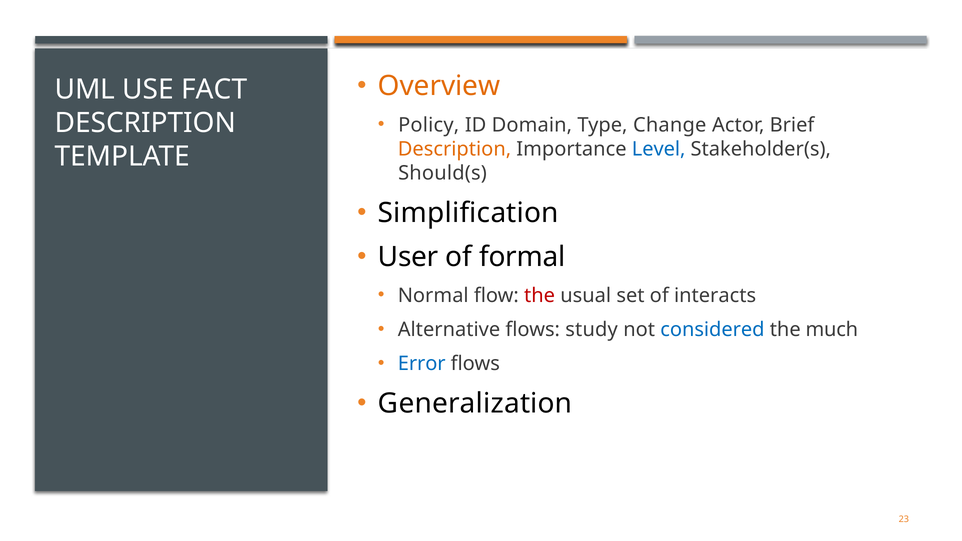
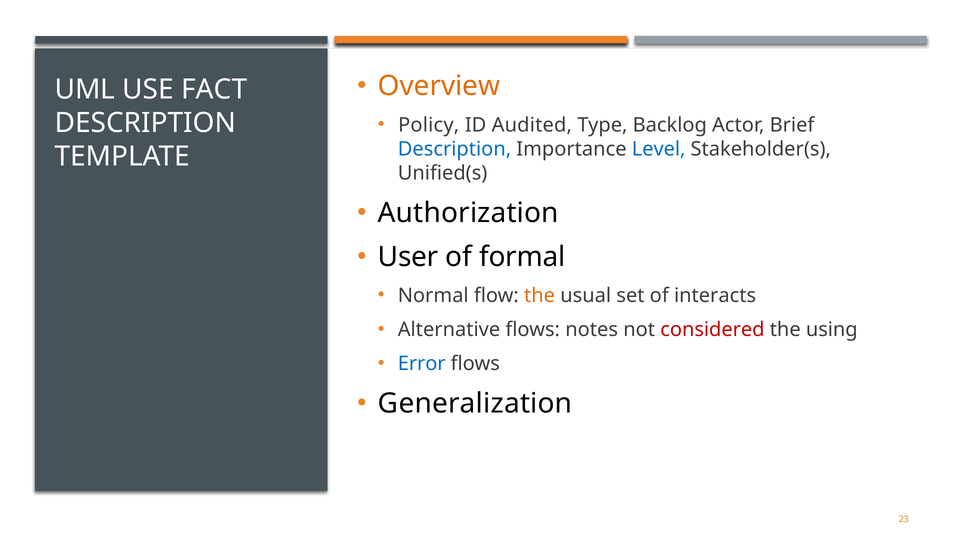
Domain: Domain -> Audited (532, 125)
Change: Change -> Backlog (670, 125)
Description colour: orange -> blue (454, 149)
Should(s: Should(s -> Unified(s (443, 173)
Simplification: Simplification -> Authorization (468, 213)
the colour: red -> orange (540, 296)
study: study -> notes (592, 330)
considered colour: blue -> red (712, 330)
much: much -> using (832, 330)
